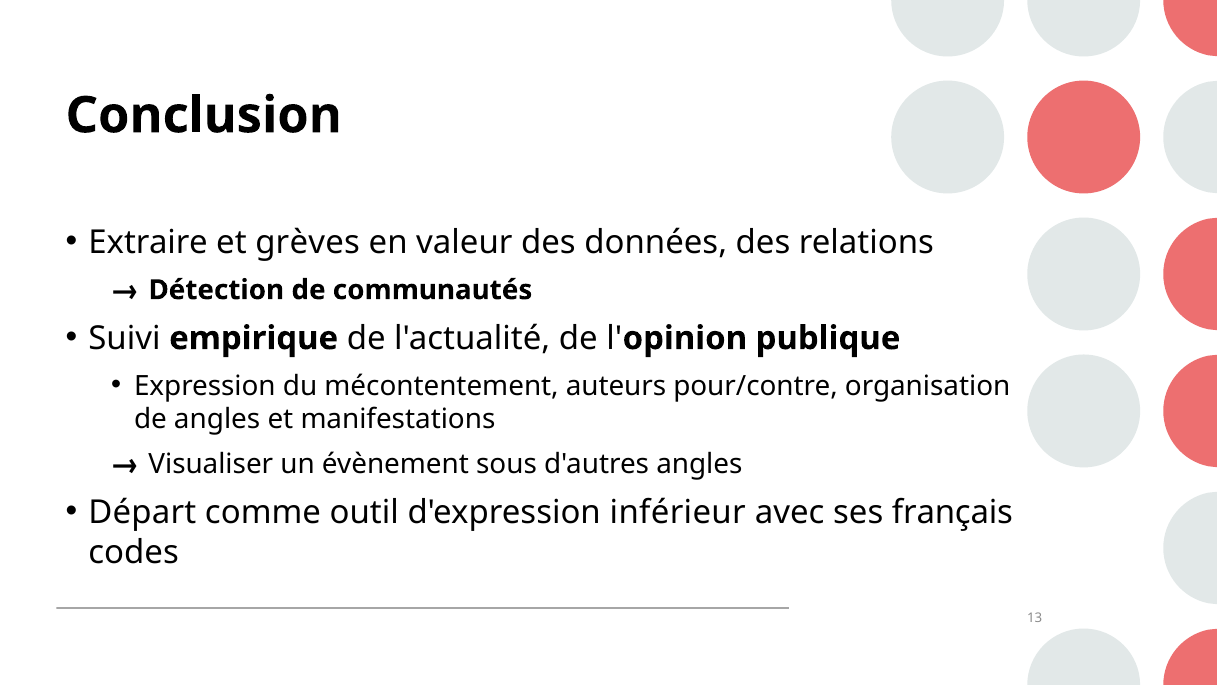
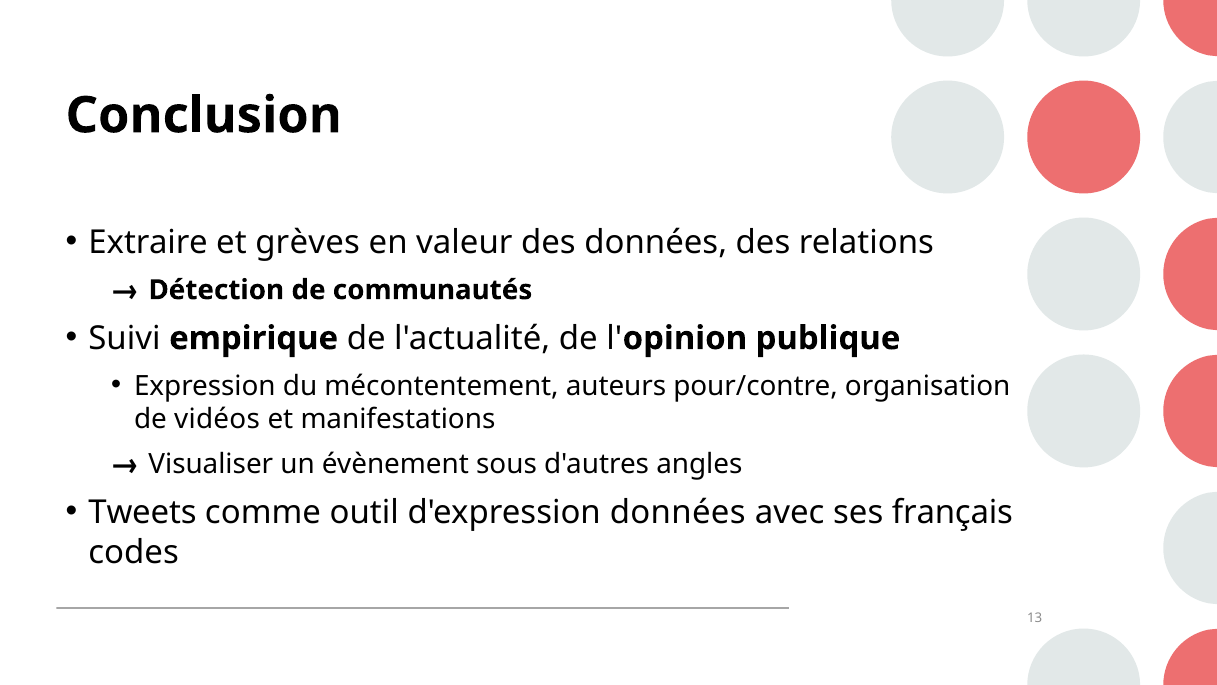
de angles: angles -> vidéos (217, 419)
Départ: Départ -> Tweets (142, 512)
d'expression inférieur: inférieur -> données (678, 512)
